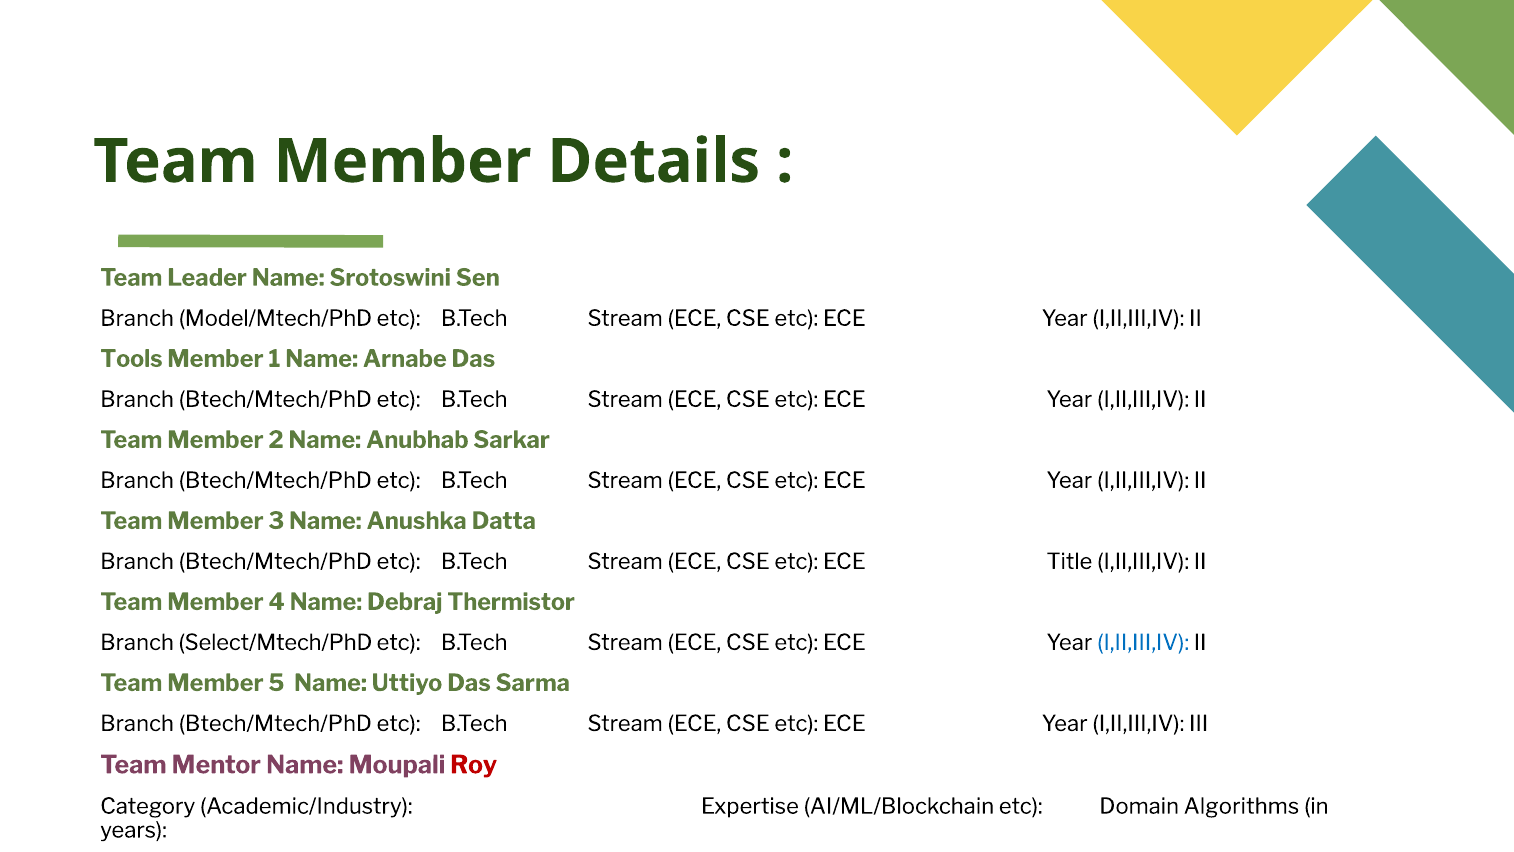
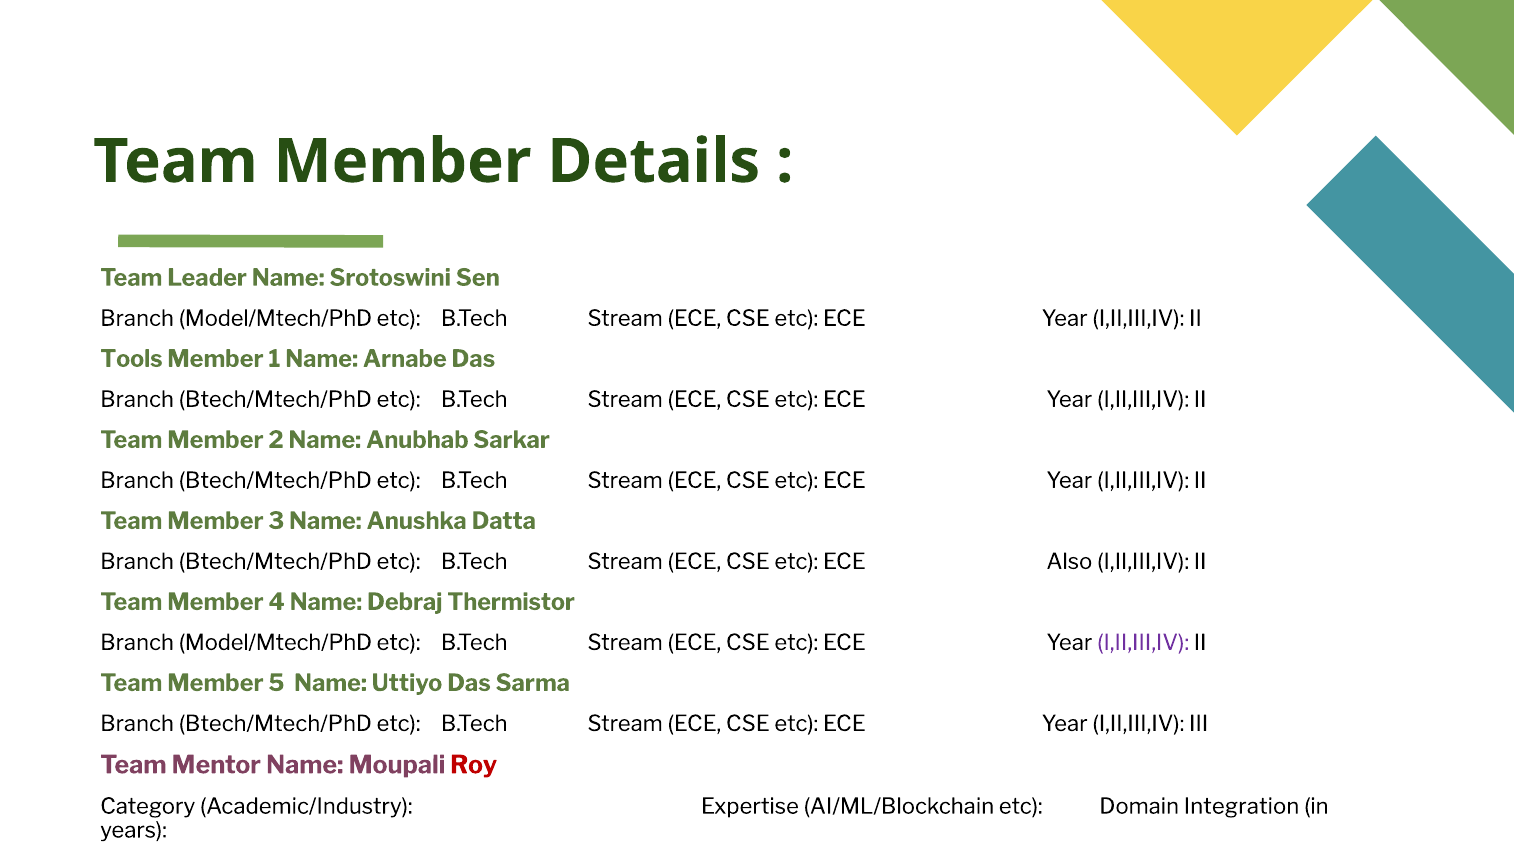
Title: Title -> Also (1069, 561)
Select/Mtech/PhD: Select/Mtech/PhD -> Model/Mtech/PhD (275, 642)
I,II,III,IV colour: blue -> purple (1143, 642)
Algorithms: Algorithms -> Integration (1241, 806)
